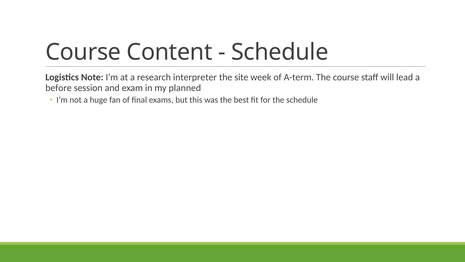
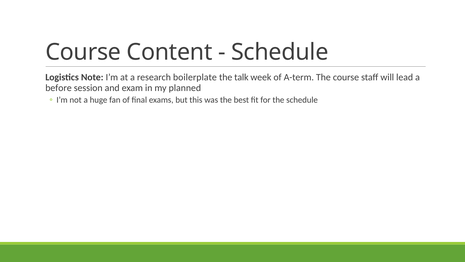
interpreter: interpreter -> boilerplate (195, 77)
site: site -> talk (241, 77)
